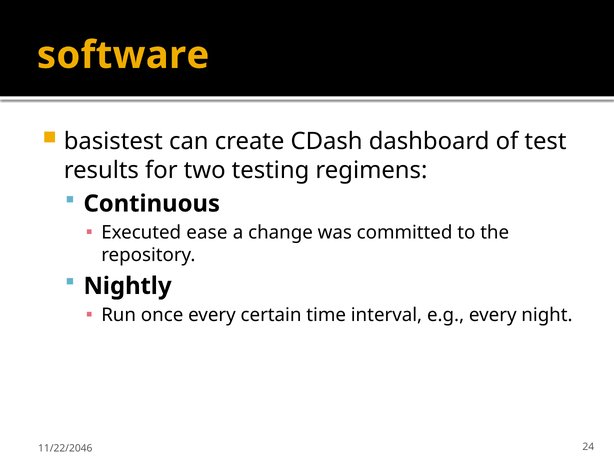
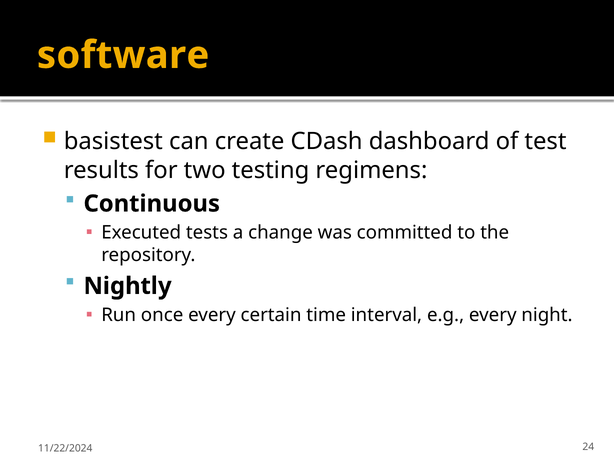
ease: ease -> tests (207, 232)
11/22/2046: 11/22/2046 -> 11/22/2024 (65, 448)
